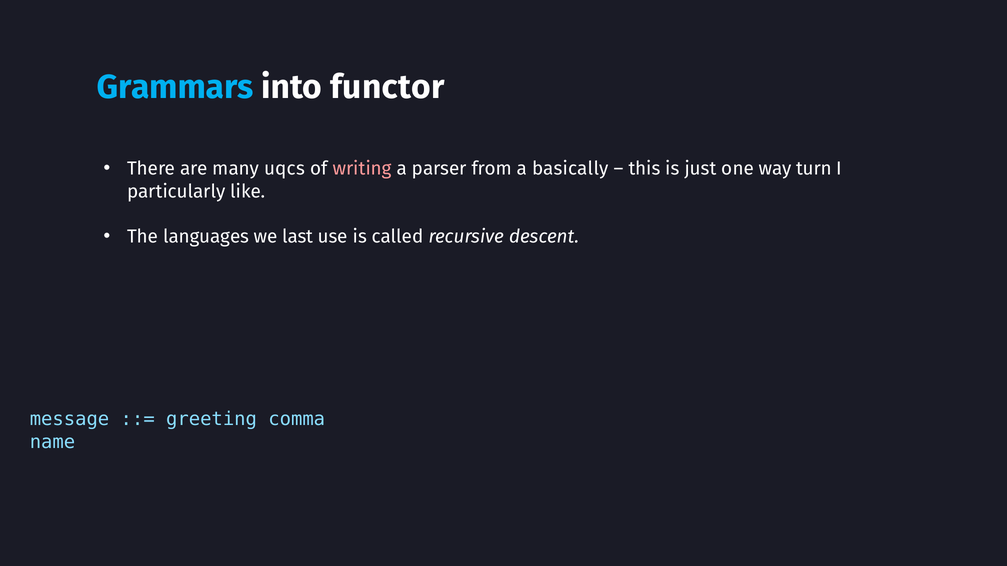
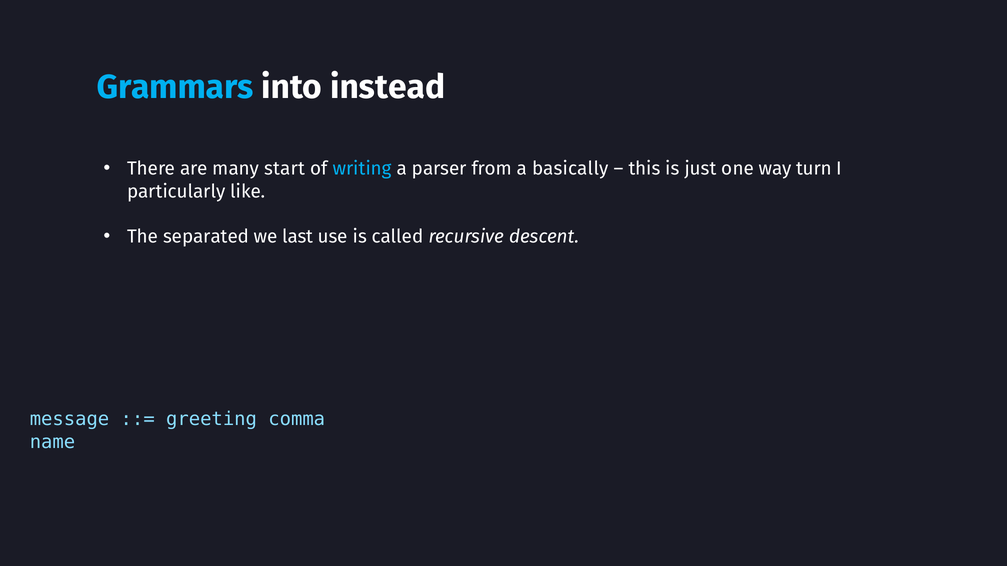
functor: functor -> instead (388, 87)
uqcs: uqcs -> start (285, 169)
writing colour: pink -> light blue (362, 169)
languages: languages -> separated (206, 237)
